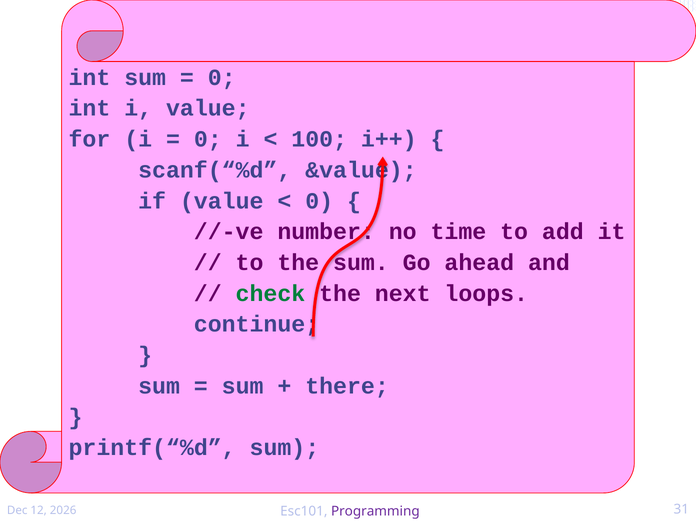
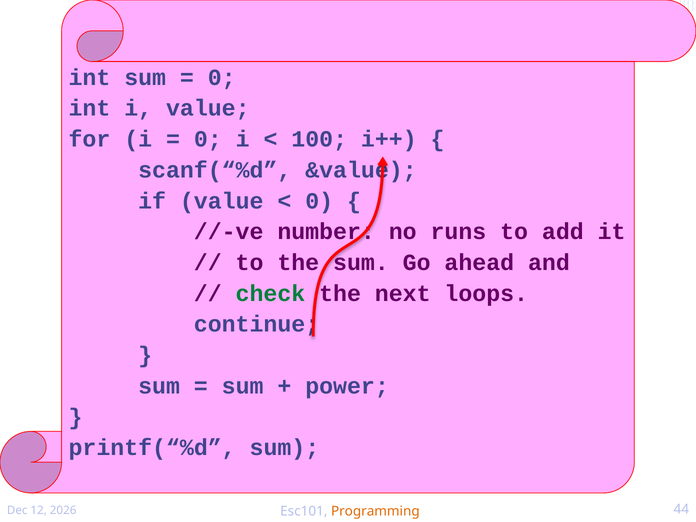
time: time -> runs (458, 232)
there: there -> power (347, 386)
31: 31 -> 44 (681, 509)
Programming colour: purple -> orange (375, 511)
